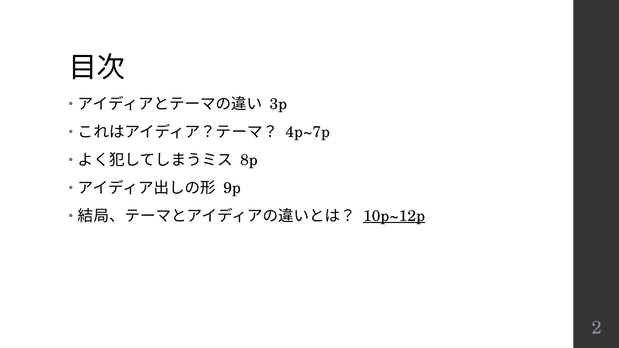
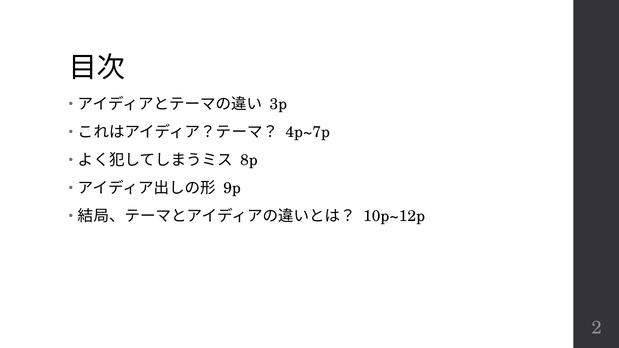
10p~12p underline: present -> none (394, 216)
